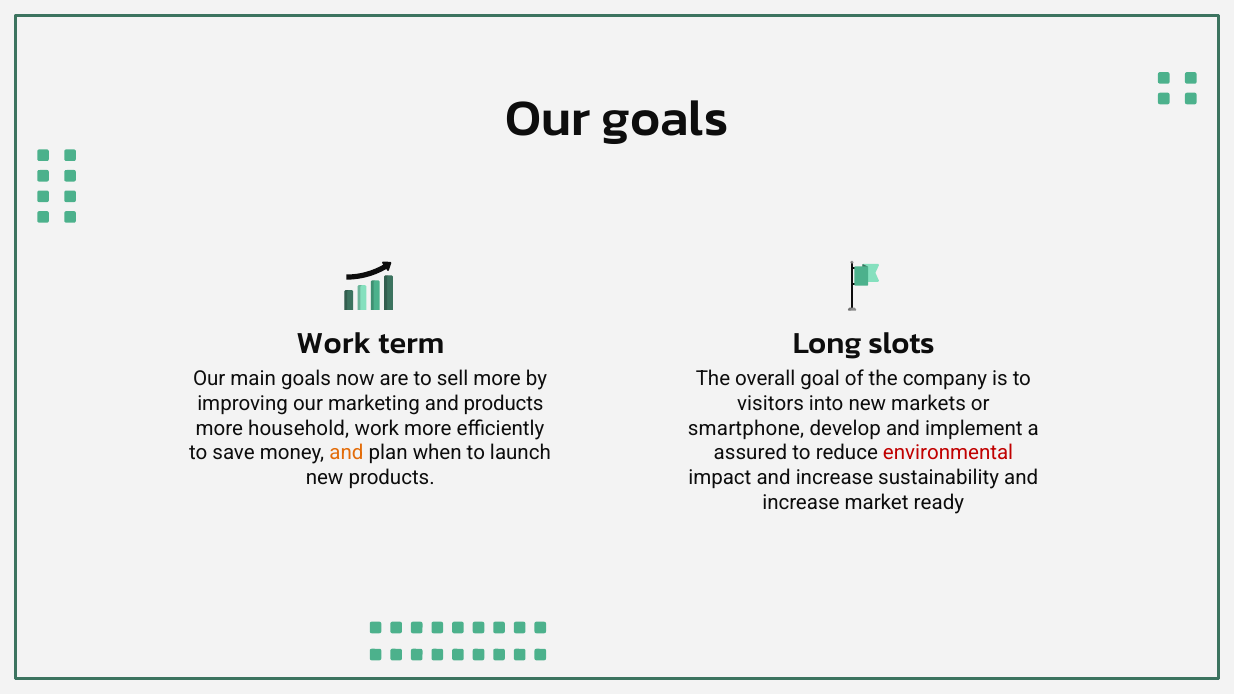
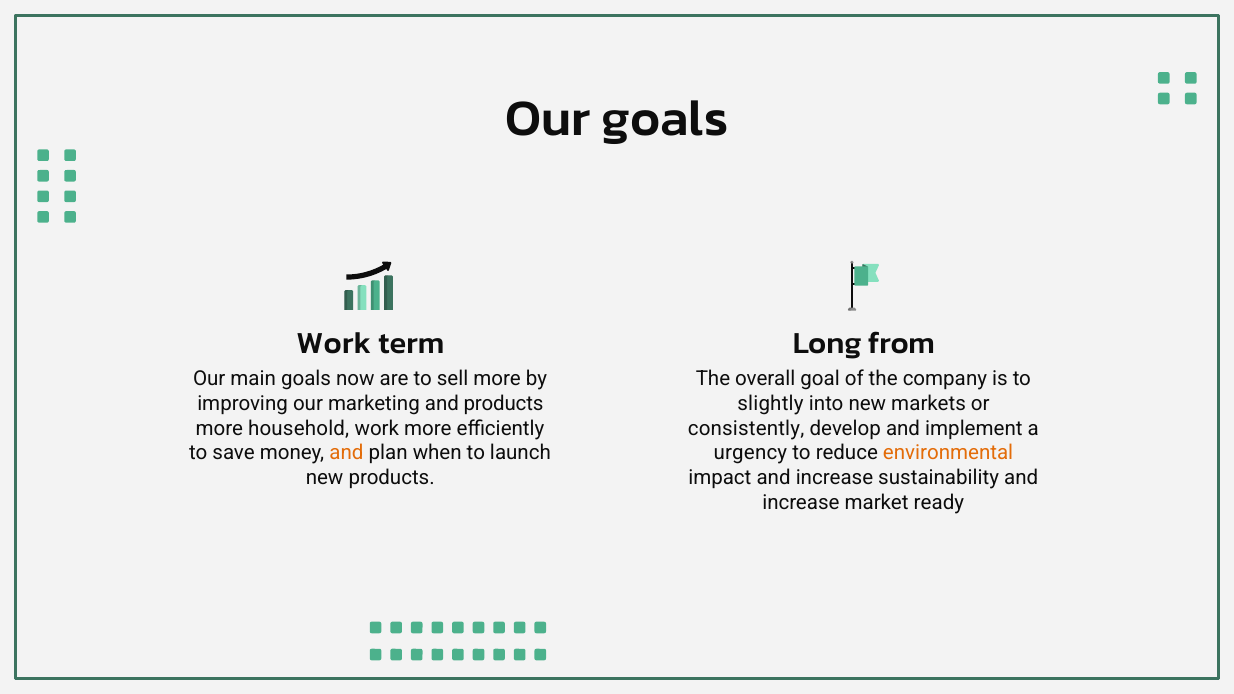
slots: slots -> from (902, 344)
visitors: visitors -> slightly (770, 404)
smartphone: smartphone -> consistently (746, 428)
assured: assured -> urgency (750, 453)
environmental colour: red -> orange (948, 453)
